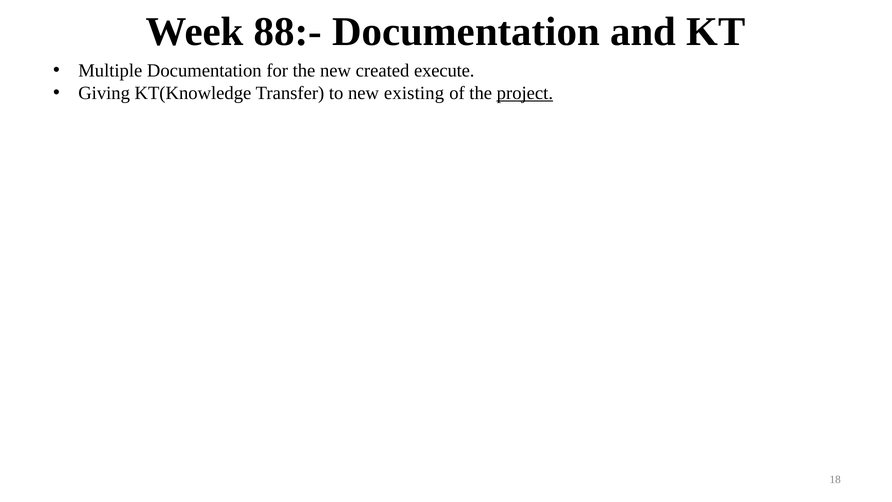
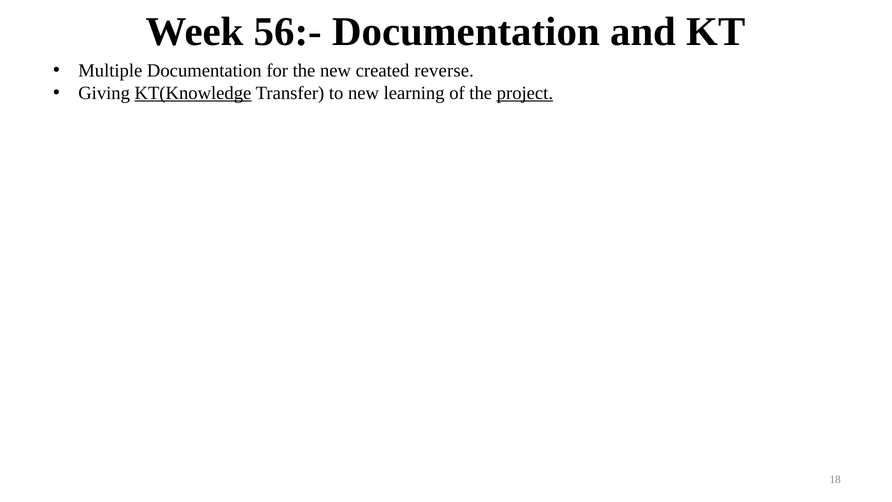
88:-: 88:- -> 56:- (288, 32)
execute: execute -> reverse (444, 71)
KT(Knowledge underline: none -> present (193, 93)
existing: existing -> learning (414, 93)
